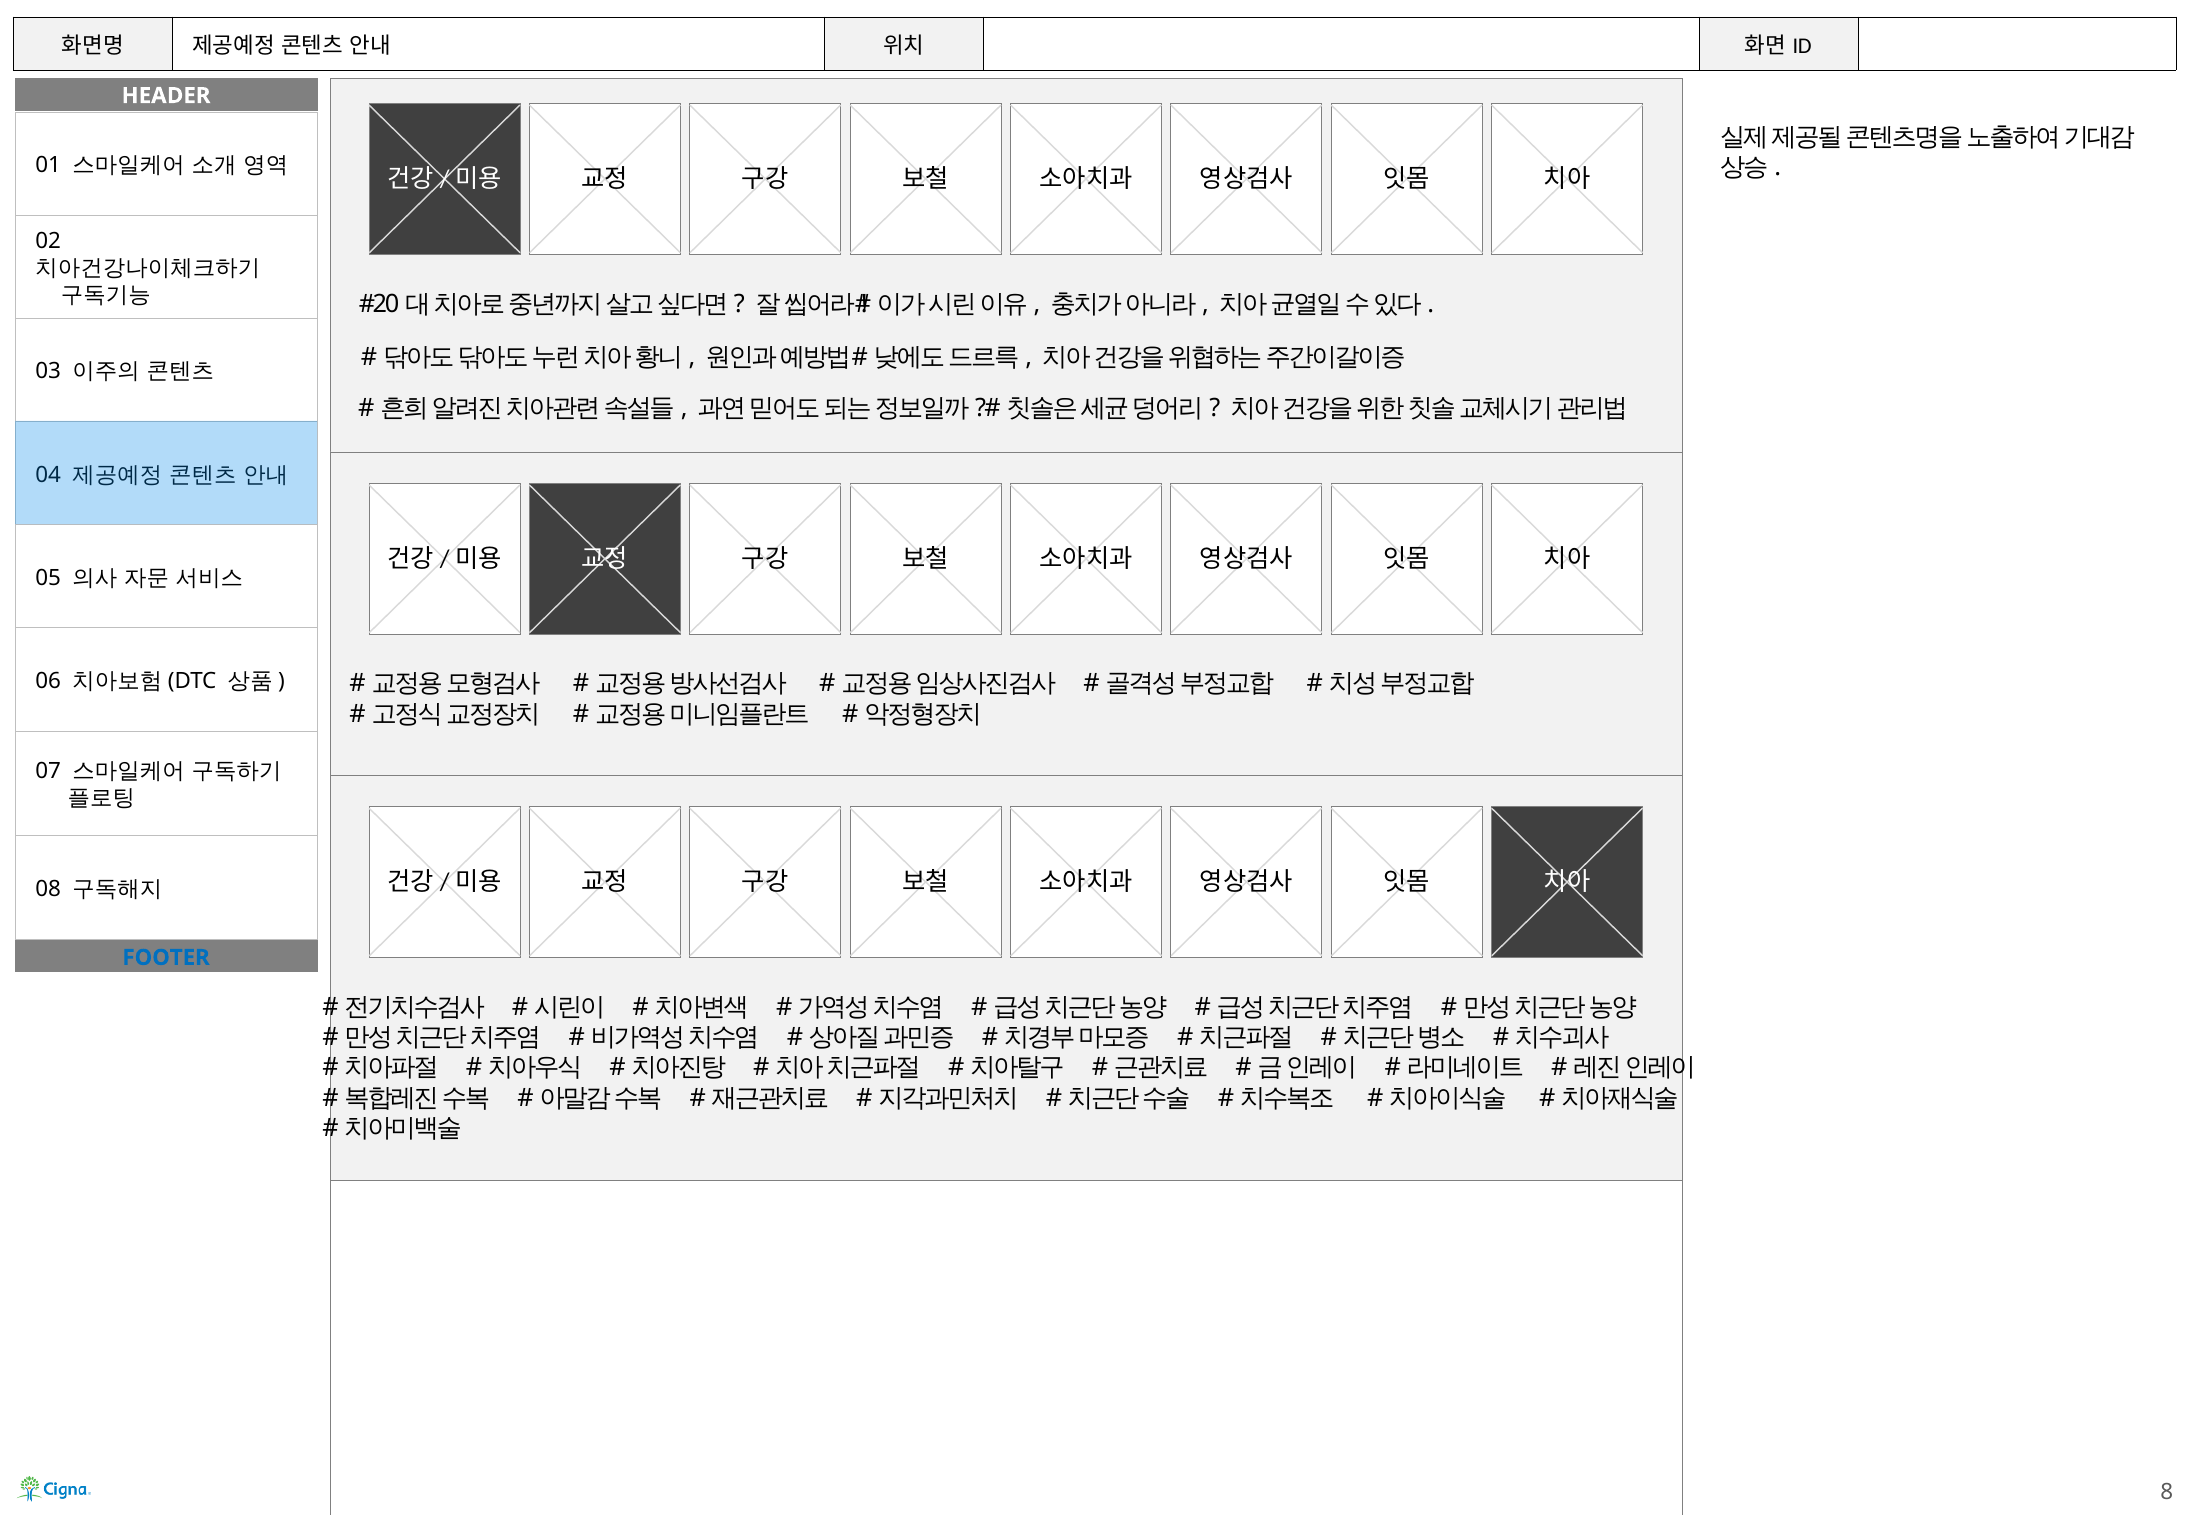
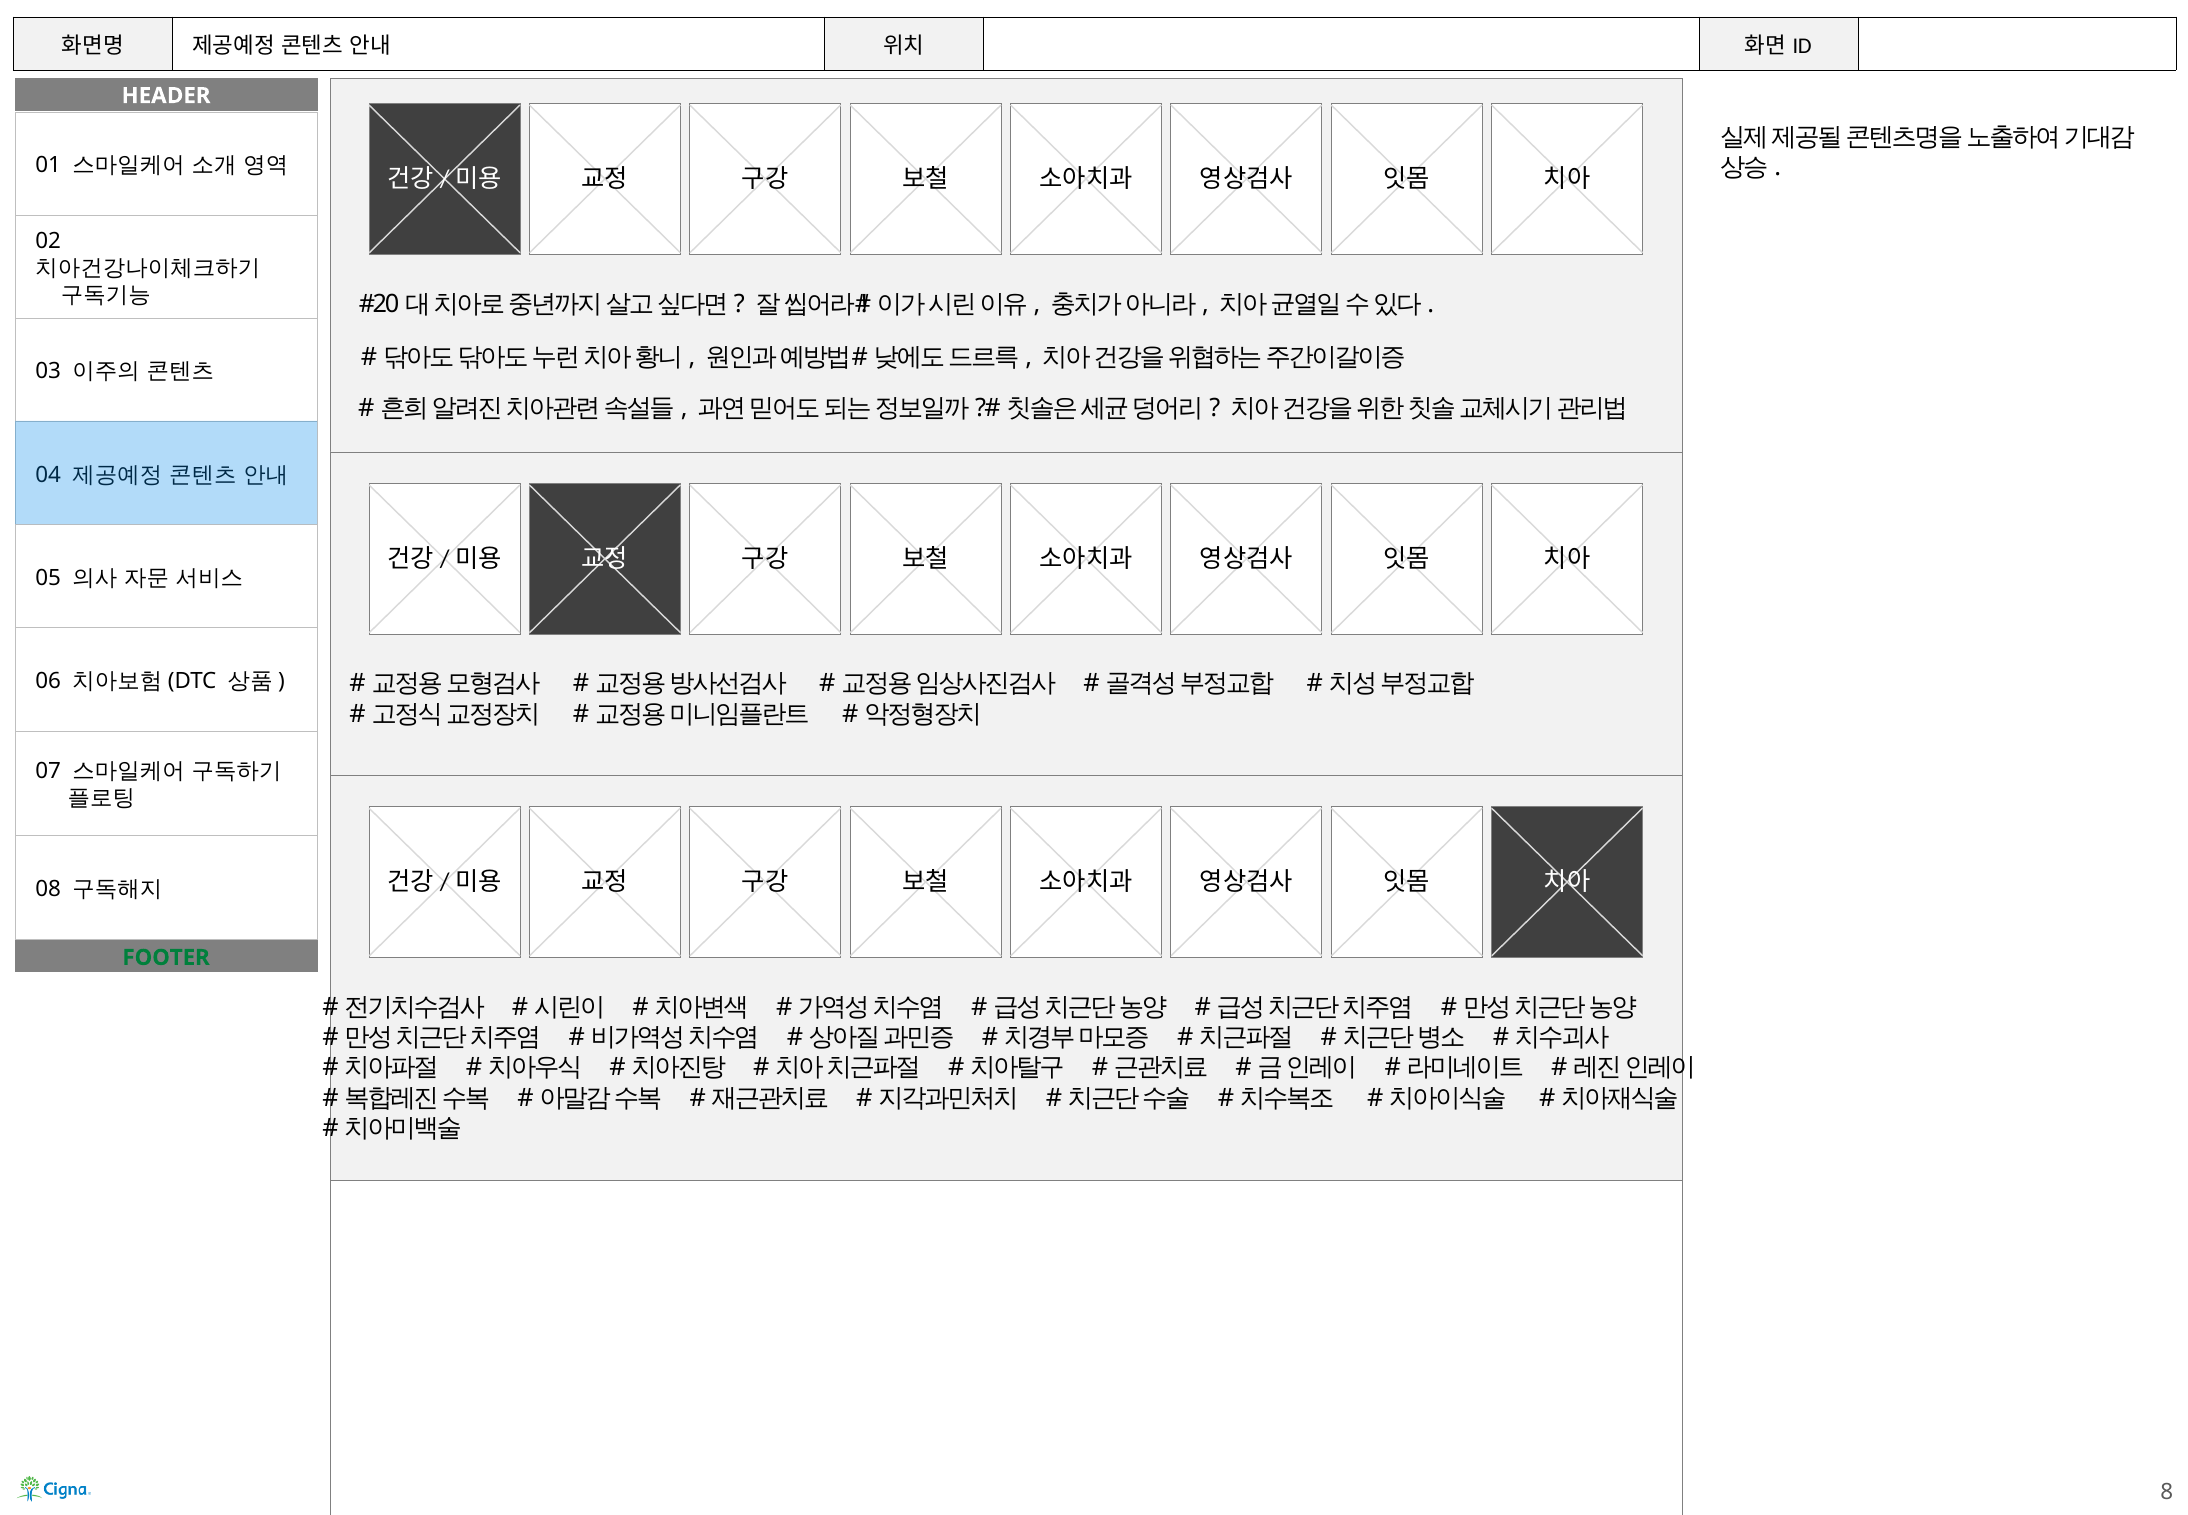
FOOTER colour: blue -> green (166, 957)
